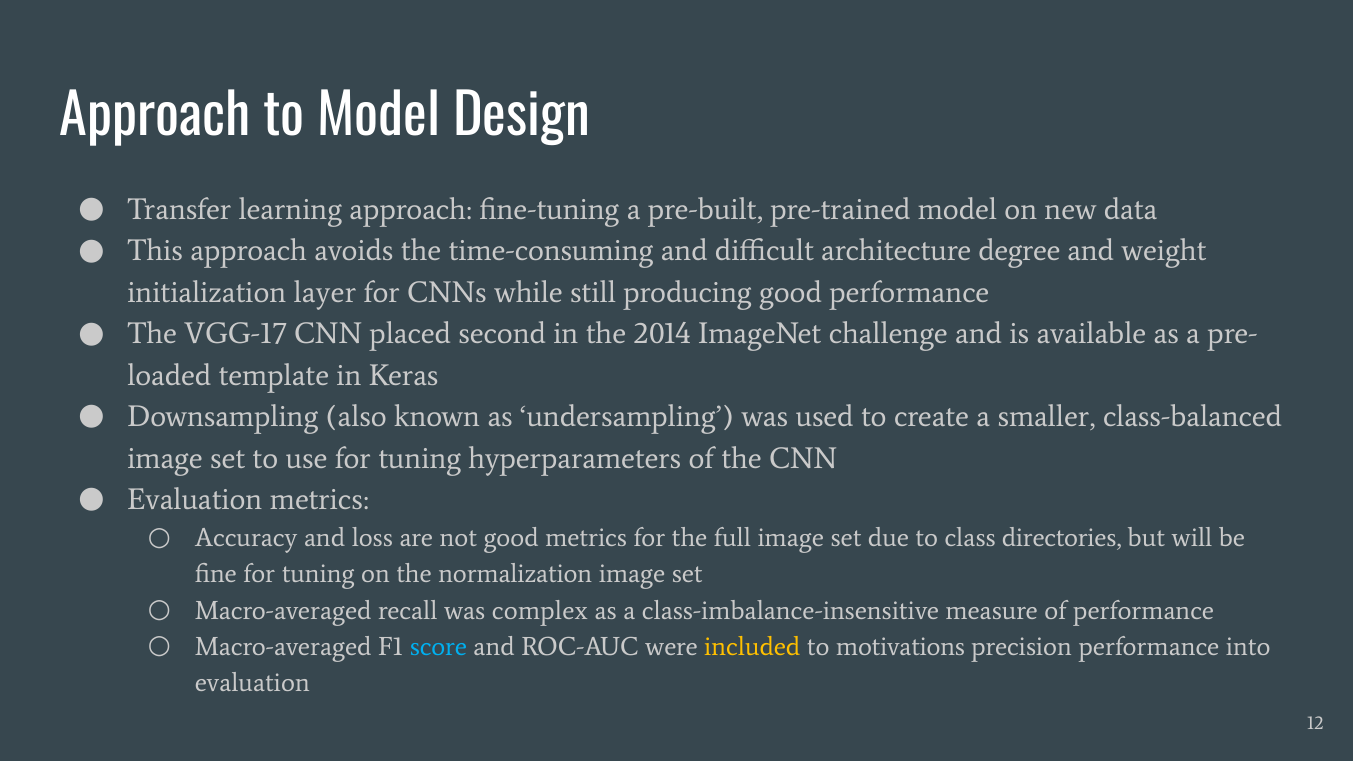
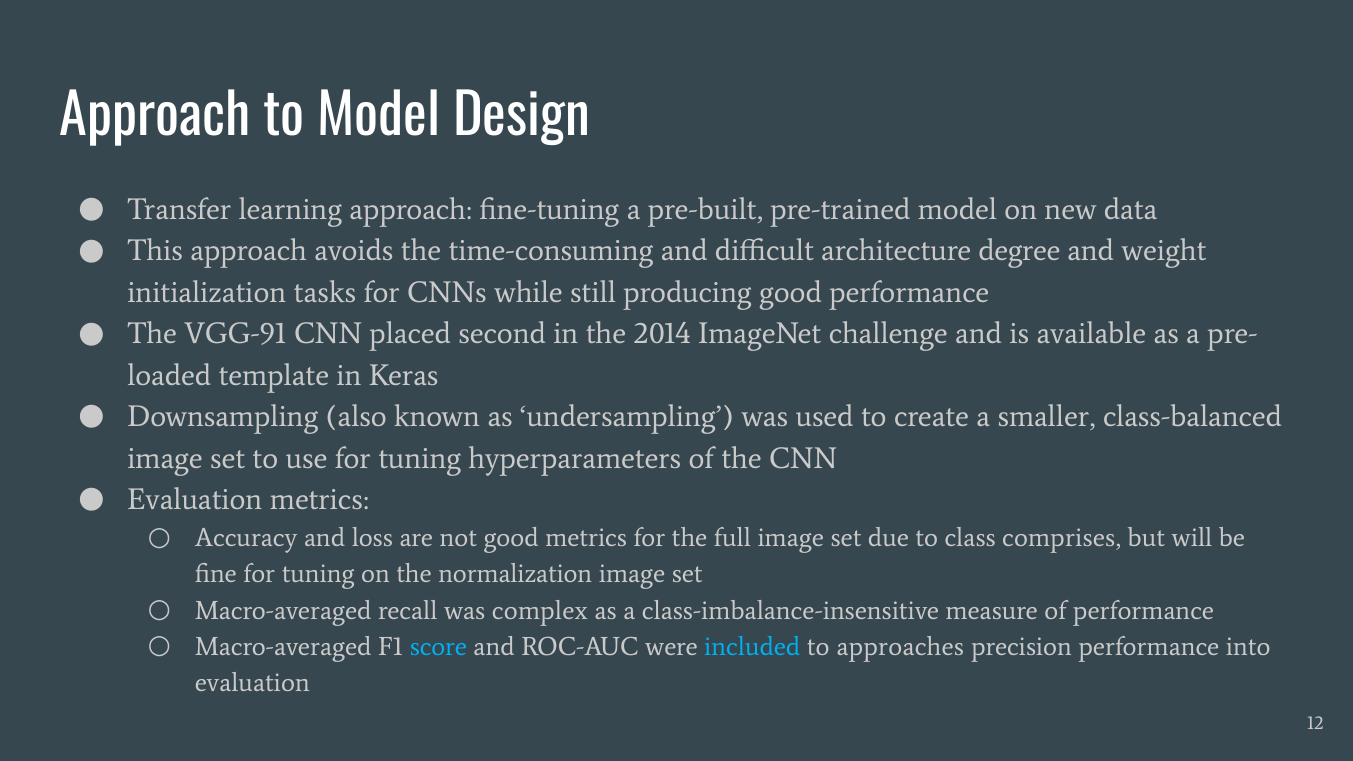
layer: layer -> tasks (325, 292)
VGG-17: VGG-17 -> VGG-91 (236, 334)
directories: directories -> comprises (1062, 538)
included colour: yellow -> light blue (752, 647)
motivations: motivations -> approaches (900, 647)
